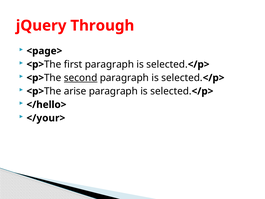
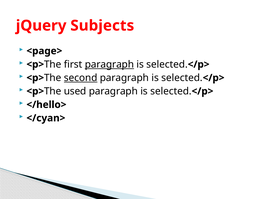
Through: Through -> Subjects (102, 26)
paragraph underline: none -> present (109, 64)
arise: arise -> used (75, 91)
</your>: </your> -> </cyan> (46, 118)
